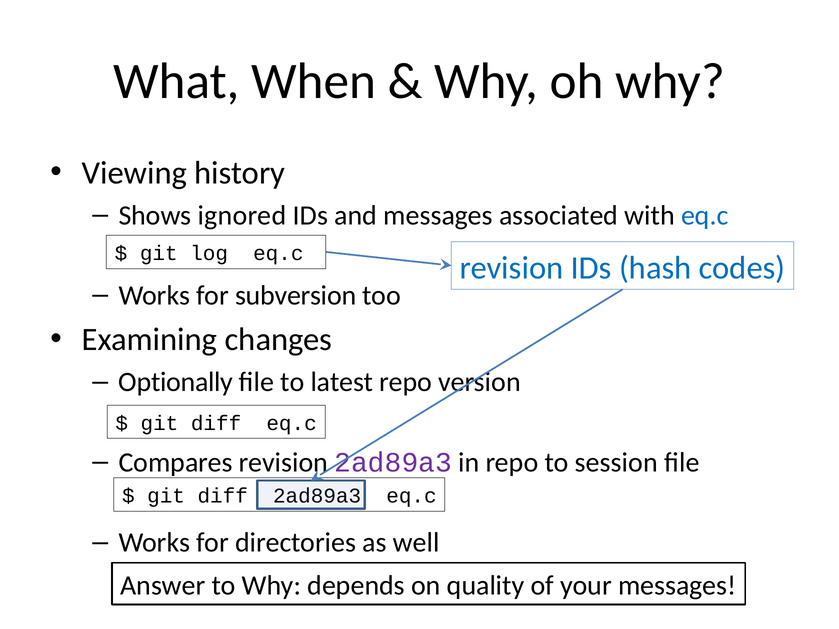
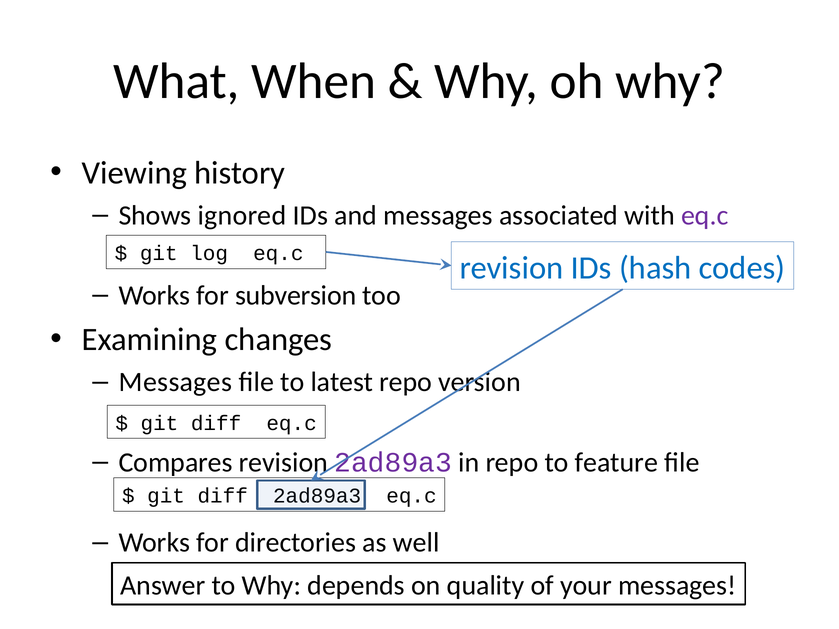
eq.c colour: blue -> purple (705, 215)
Optionally: Optionally -> Messages (175, 382)
session: session -> feature (616, 463)
